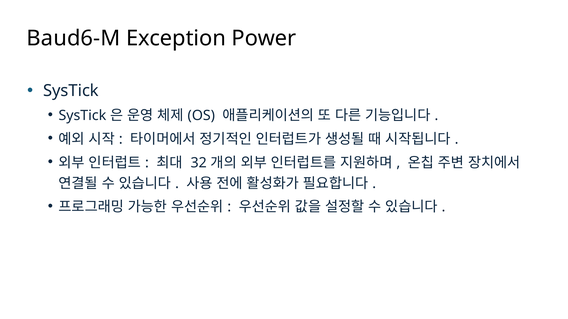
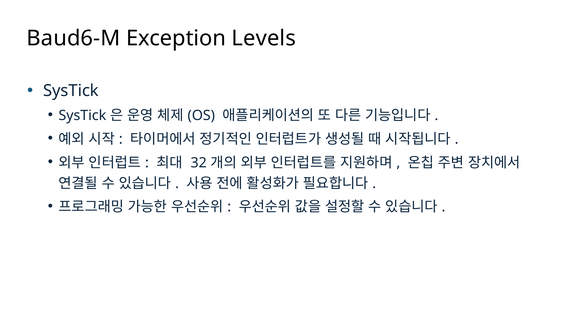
Power: Power -> Levels (264, 39)
